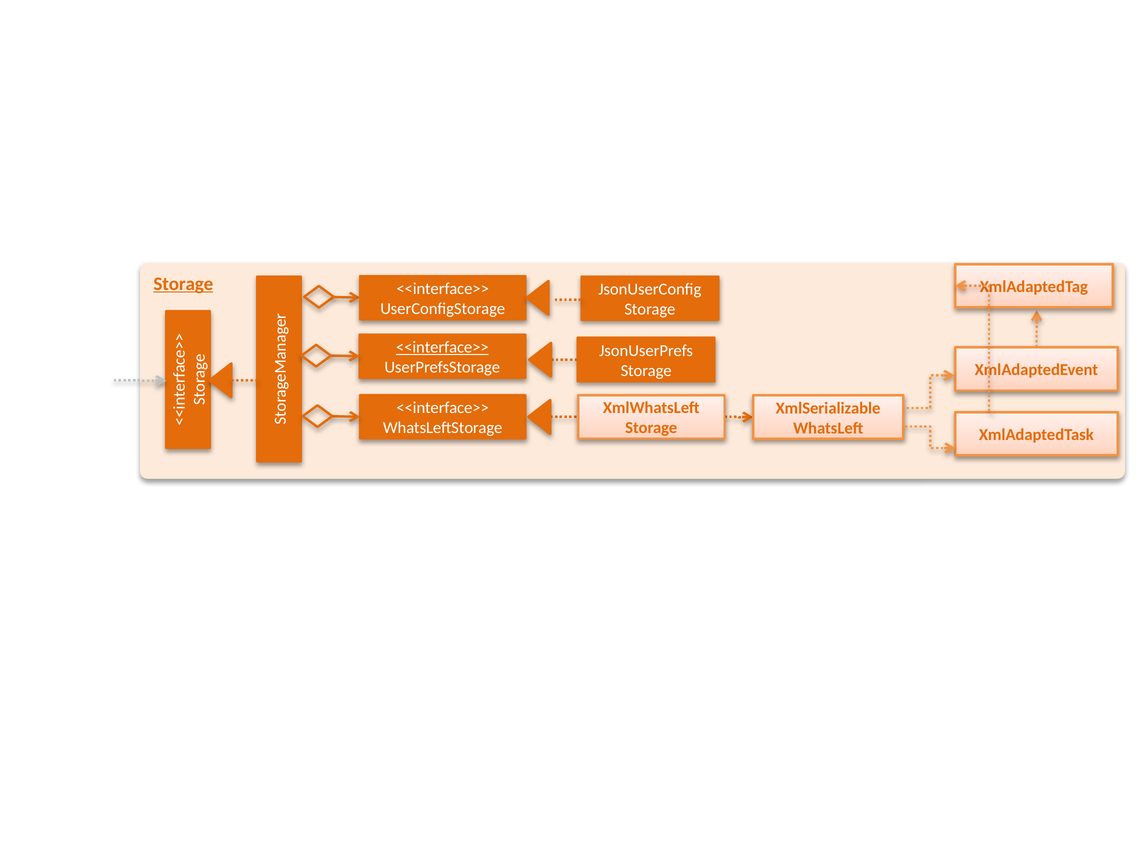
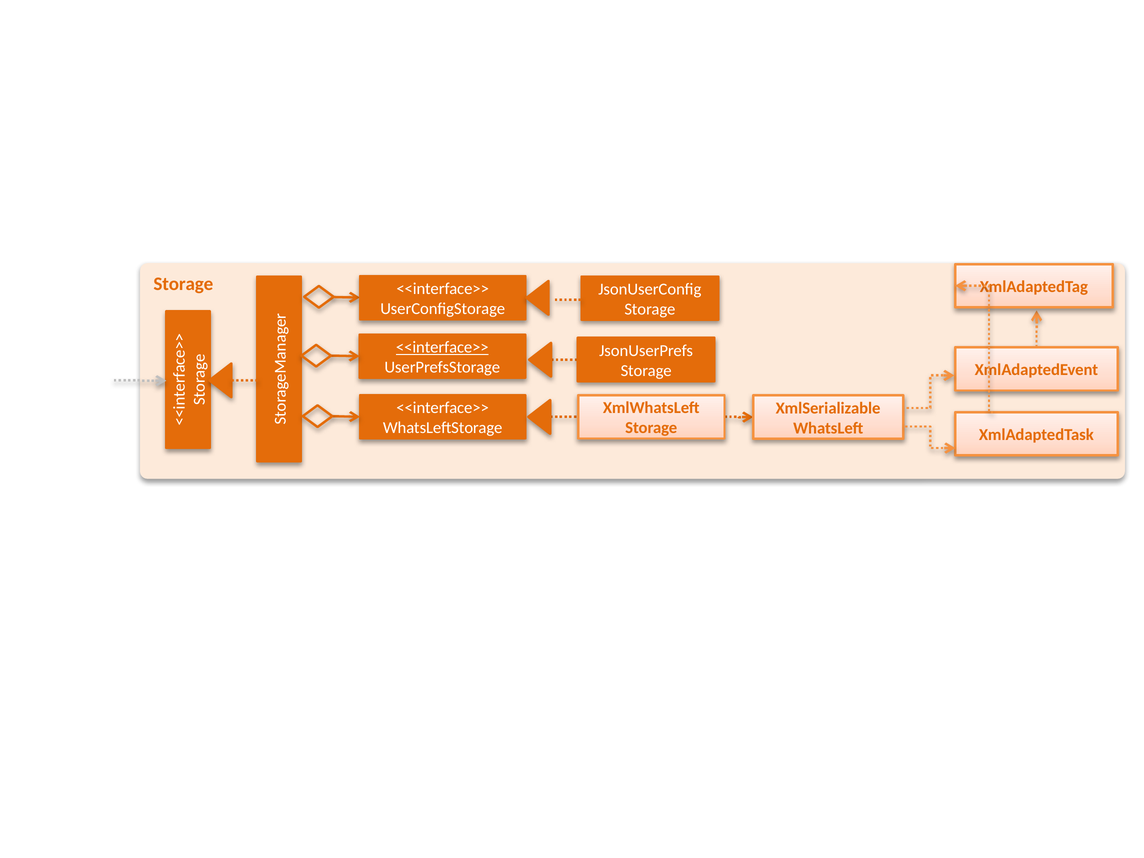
Storage underline: present -> none (183, 284)
